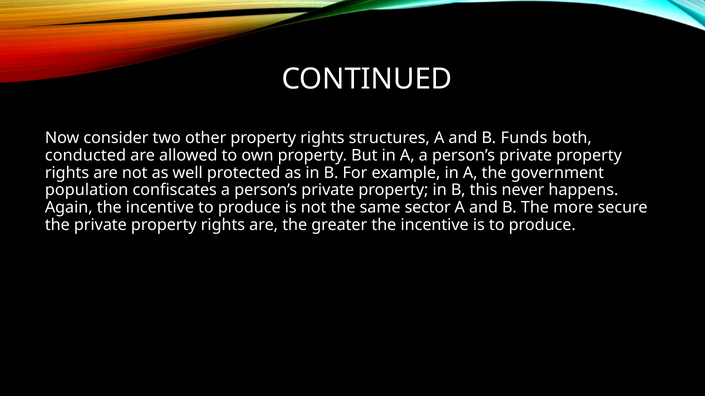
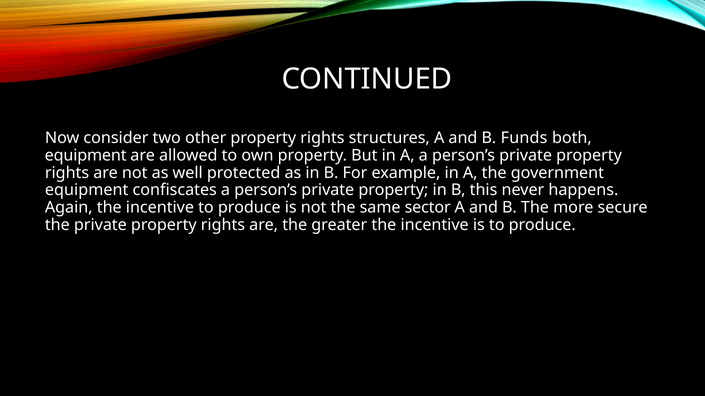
conducted: conducted -> equipment (86, 156)
population: population -> equipment (87, 190)
